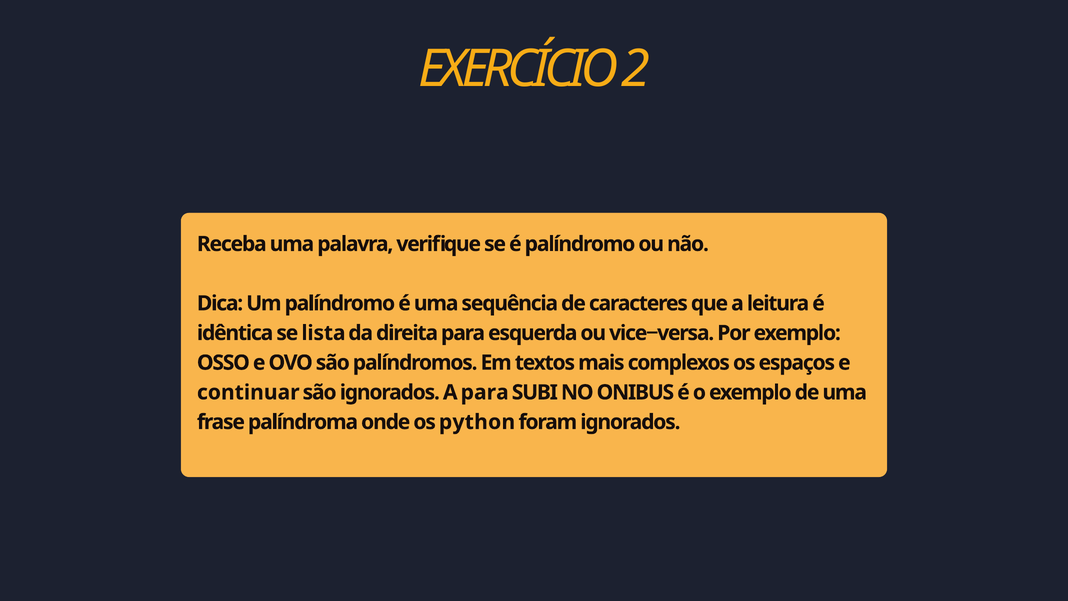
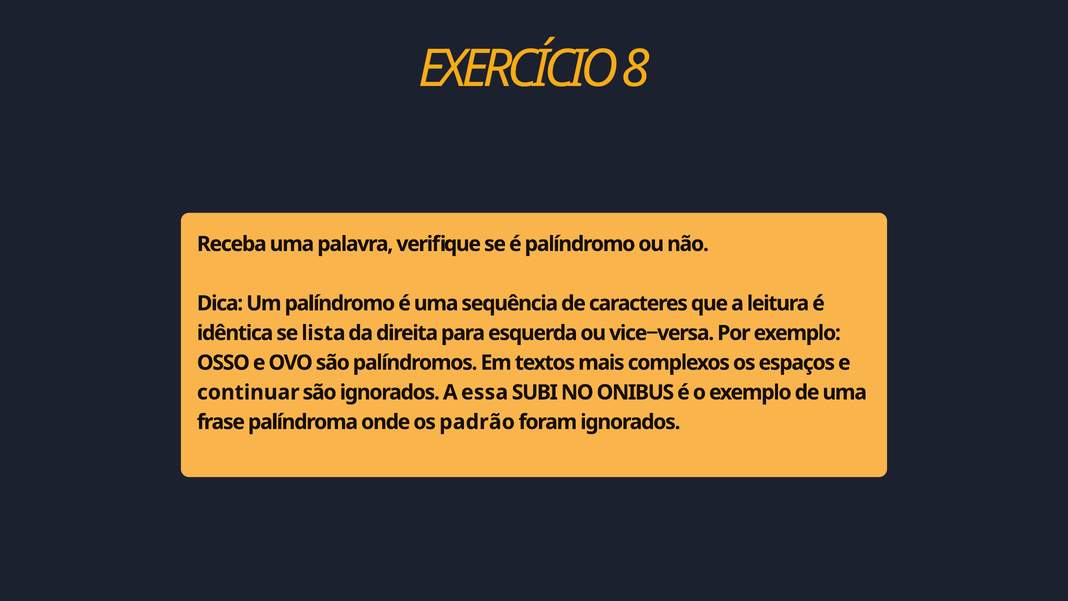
2: 2 -> 8 (636, 69)
A para: para -> essa (485, 392)
python: python -> padrão (477, 422)
